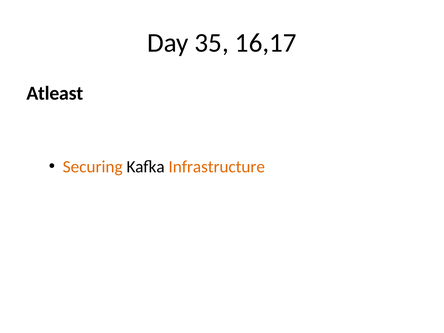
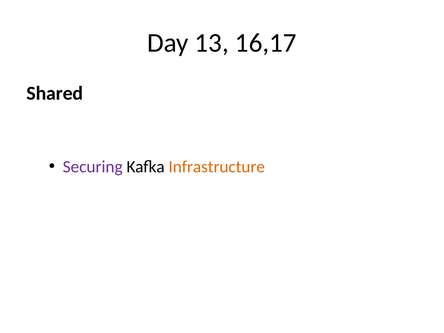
35: 35 -> 13 (212, 43)
Atleast: Atleast -> Shared (55, 93)
Securing colour: orange -> purple (93, 167)
